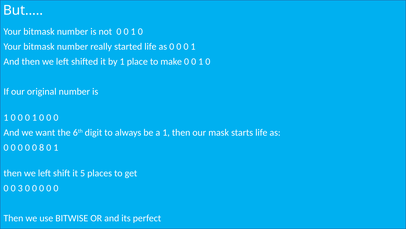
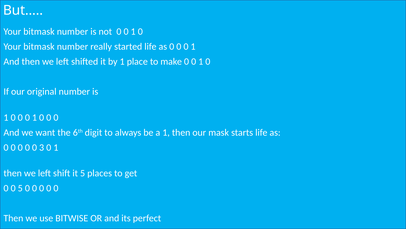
8: 8 -> 3 (42, 147)
0 3: 3 -> 5 (20, 188)
